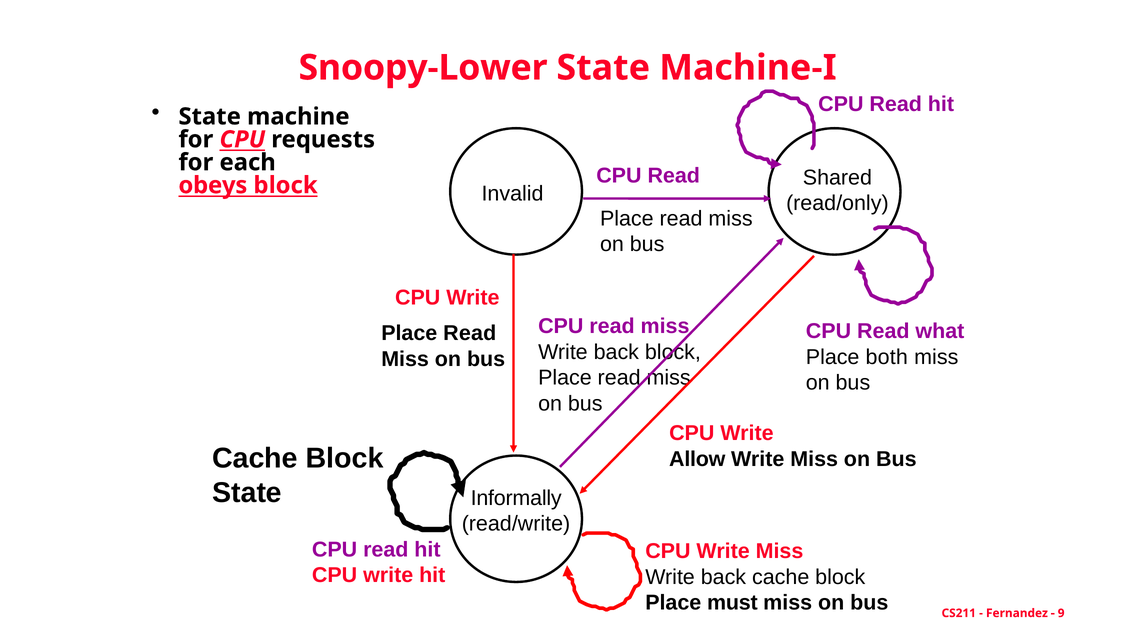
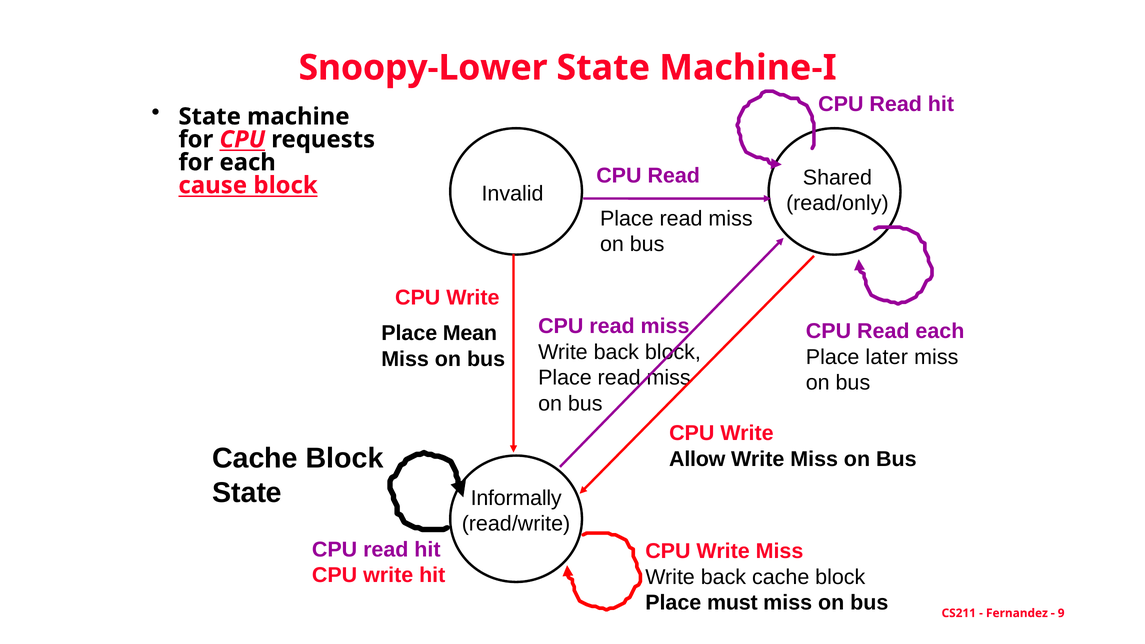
obeys: obeys -> cause (213, 185)
Read what: what -> each (940, 331)
Read: Read -> Mean (470, 333)
both: both -> later (887, 357)
